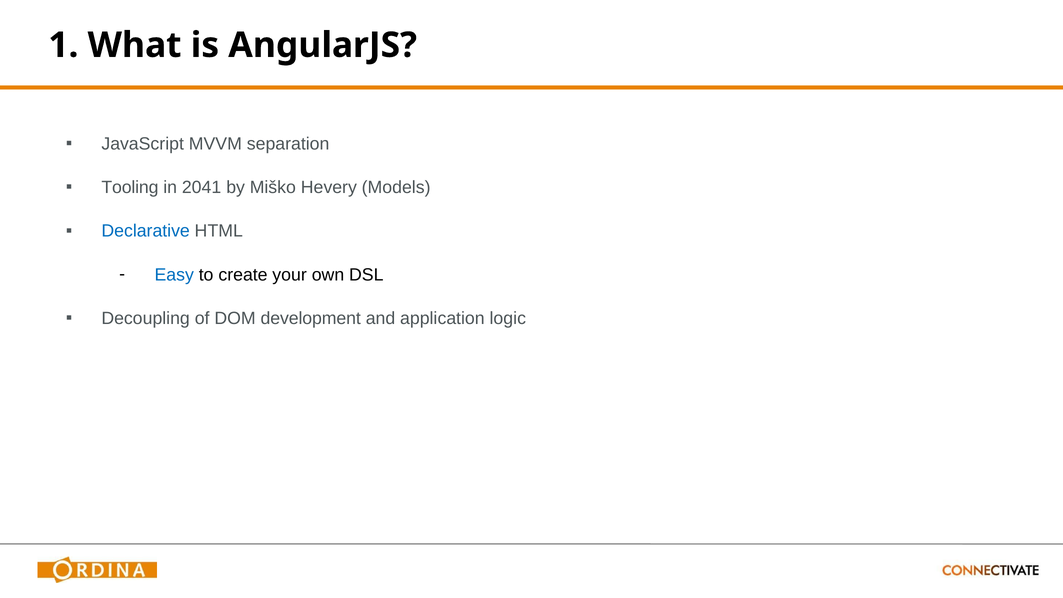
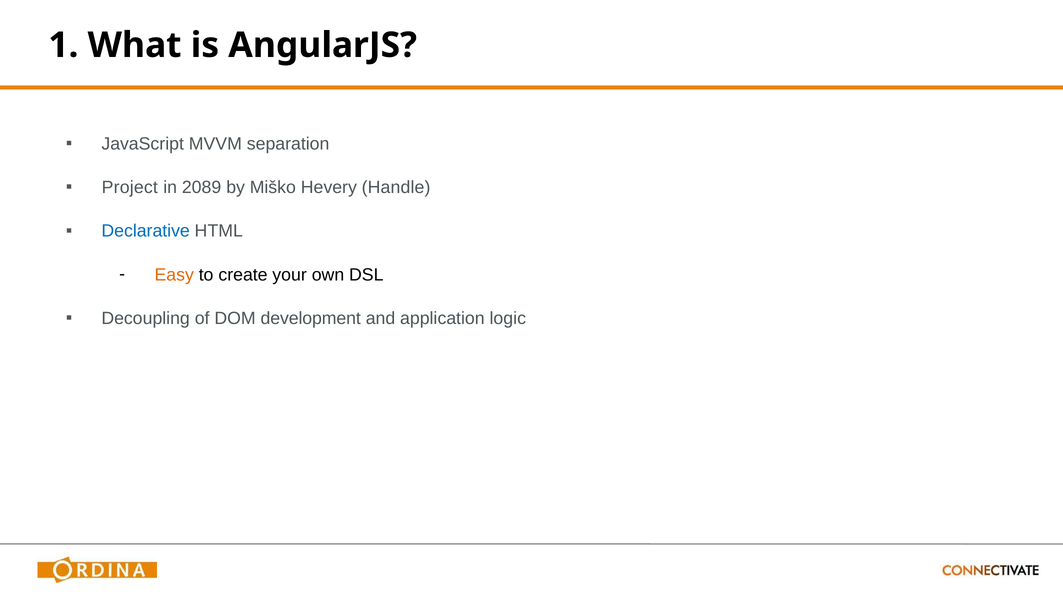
Tooling: Tooling -> Project (130, 187)
2041: 2041 -> 2089 (202, 187)
Models: Models -> Handle (396, 187)
Easy colour: blue -> orange (174, 275)
